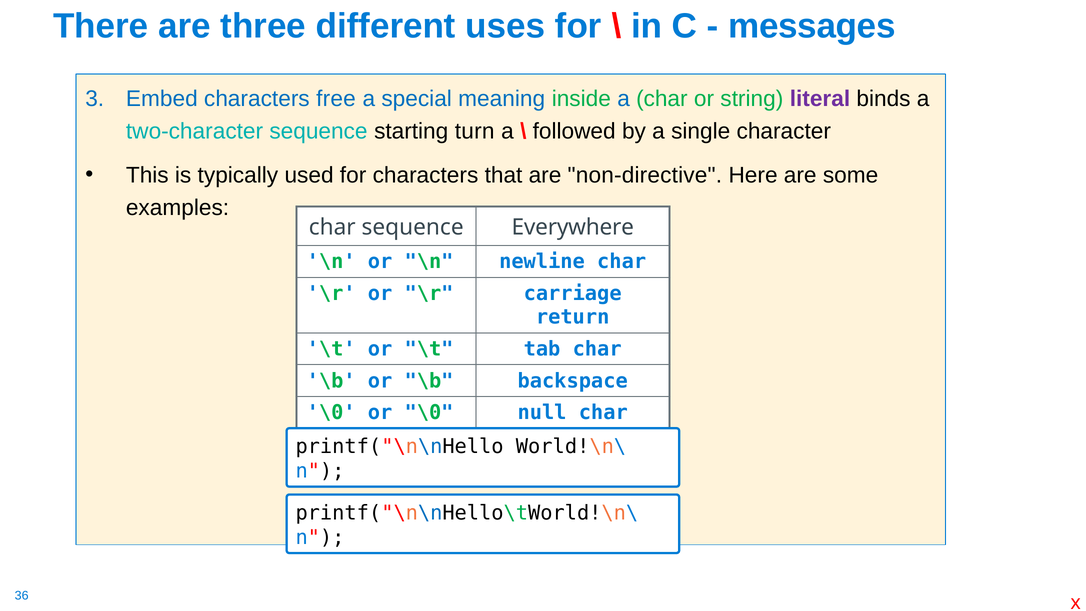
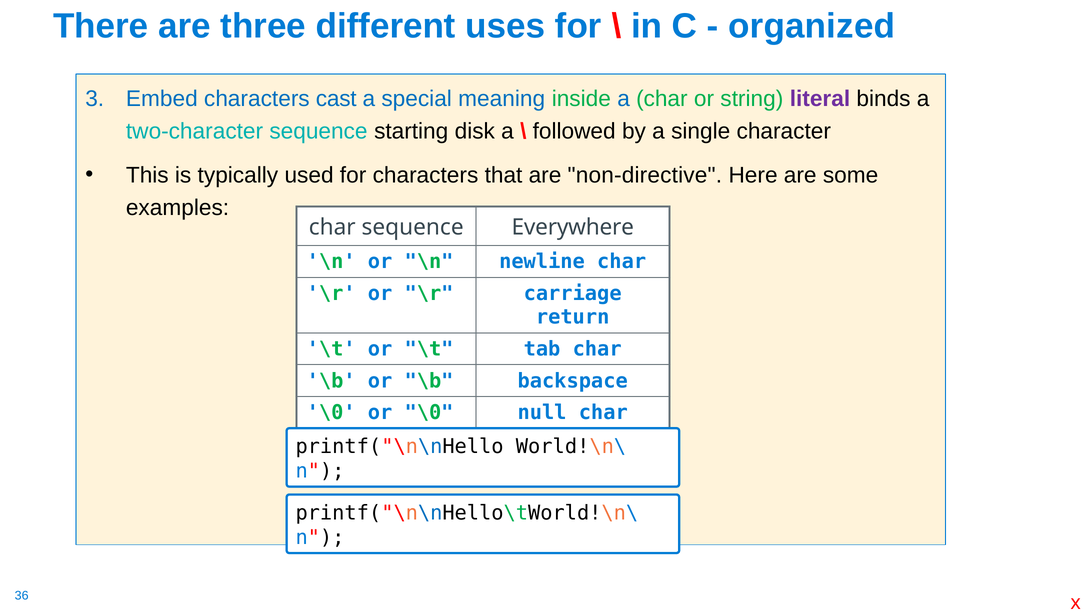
messages: messages -> organized (812, 26)
free: free -> cast (336, 99)
turn: turn -> disk (475, 131)
